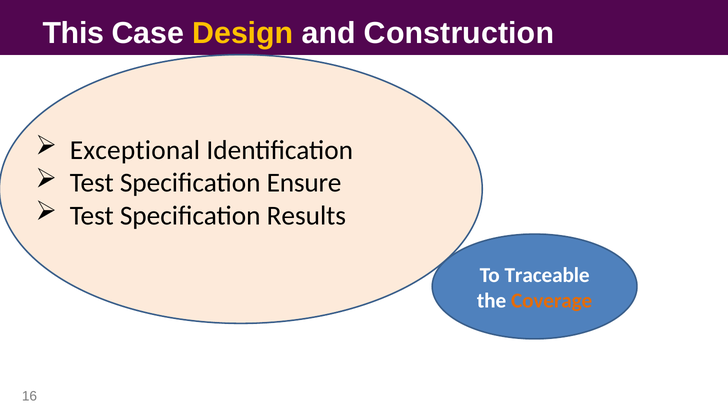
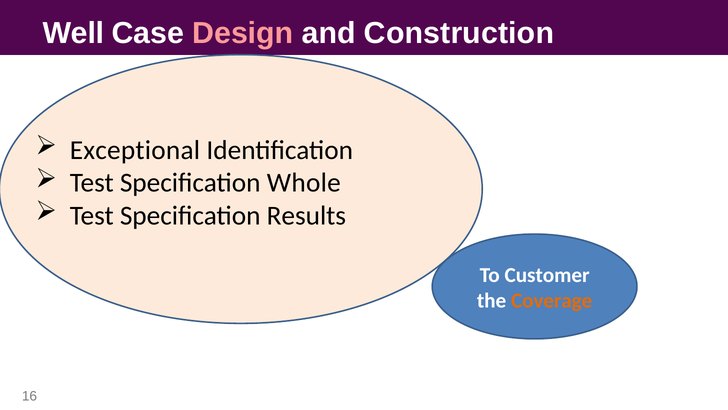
This: This -> Well (73, 33)
Design colour: yellow -> pink (243, 33)
Ensure: Ensure -> Whole (304, 183)
Traceable: Traceable -> Customer (547, 275)
